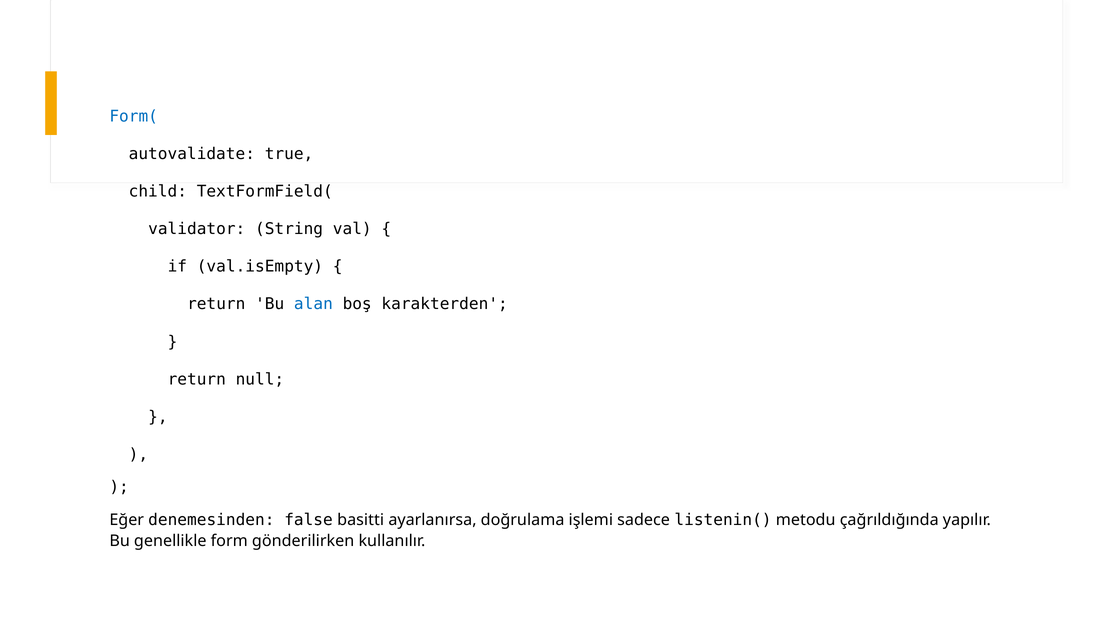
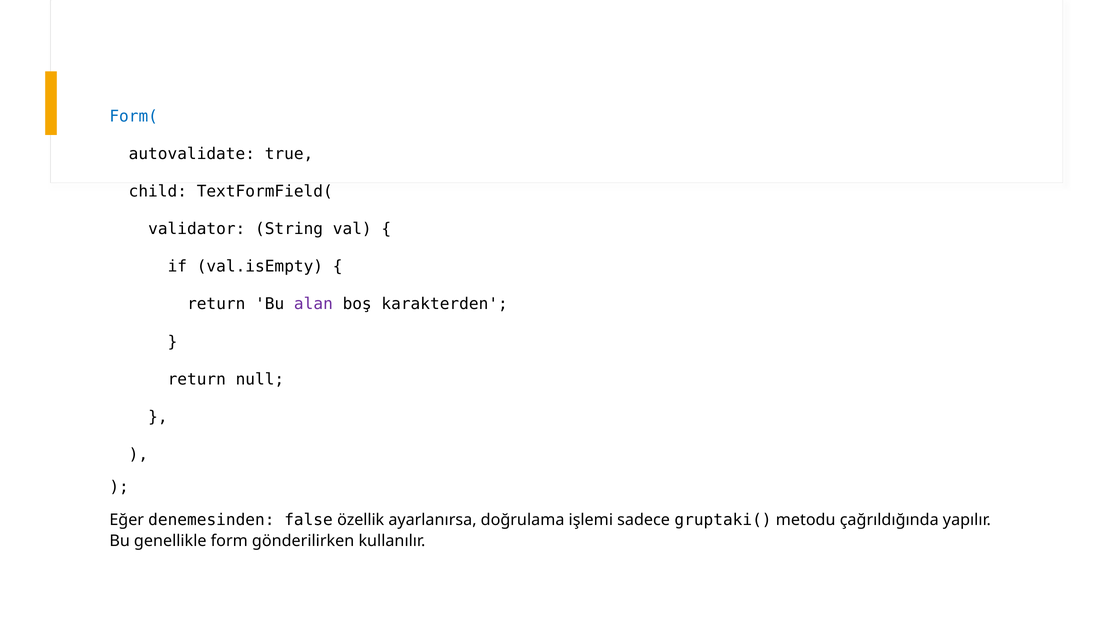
alan colour: blue -> purple (313, 304)
basitti: basitti -> özellik (361, 520)
listenin(: listenin( -> gruptaki( (723, 520)
